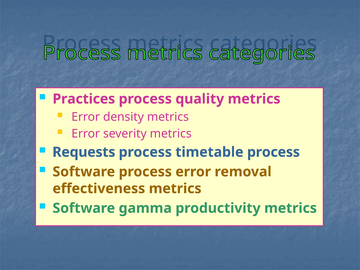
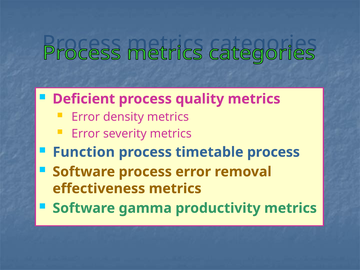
Practices: Practices -> Deficient (84, 99)
Requests: Requests -> Function (84, 152)
